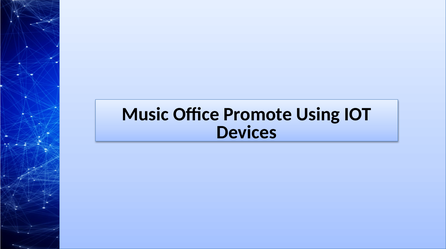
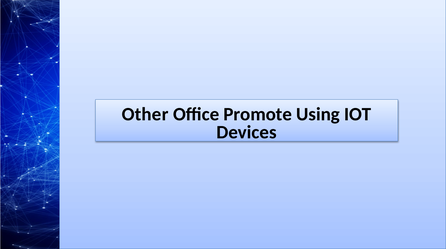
Music: Music -> Other (145, 114)
